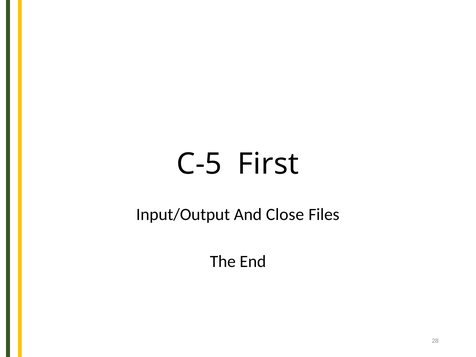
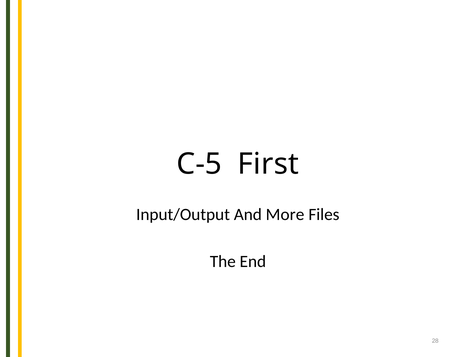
Close: Close -> More (285, 214)
